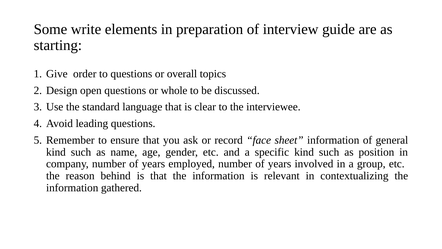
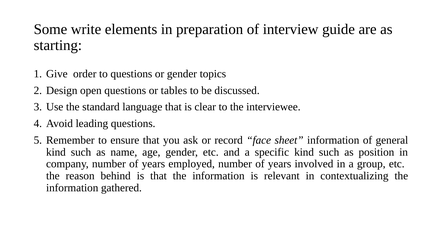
or overall: overall -> gender (182, 74)
whole: whole -> tables (174, 90)
